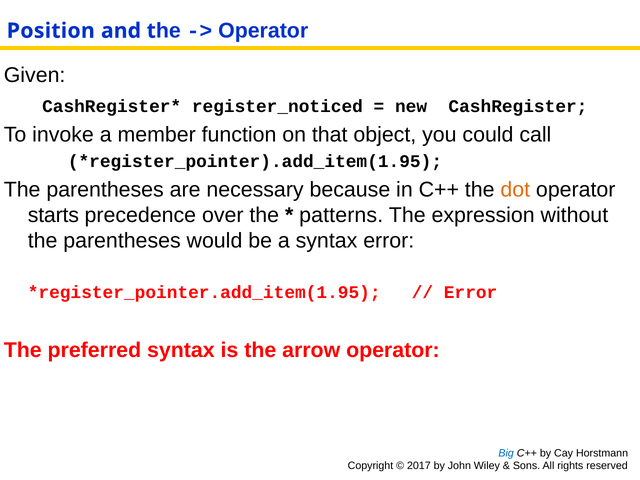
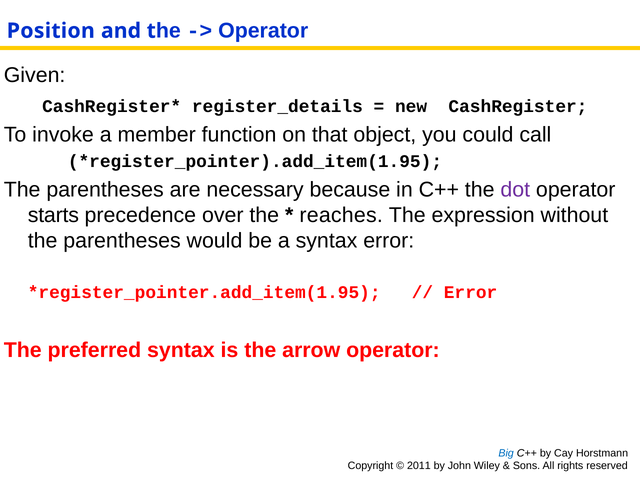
register_noticed: register_noticed -> register_details (277, 106)
dot colour: orange -> purple (515, 190)
patterns: patterns -> reaches (341, 215)
2017: 2017 -> 2011 (419, 466)
